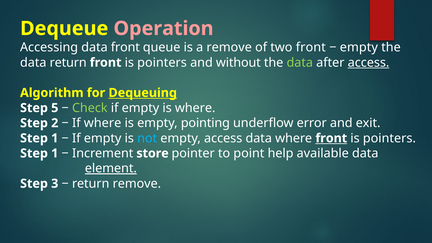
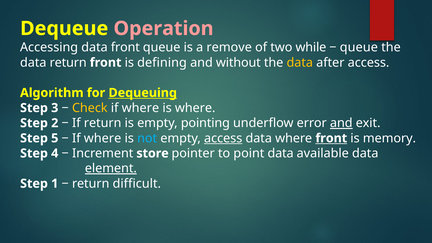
two front: front -> while (311, 47)
empty: empty -> queue (359, 47)
pointers: pointers -> defining (162, 63)
data colour: light green -> yellow (300, 63)
access underline: present -> none (369, 63)
5: 5 -> 3 (55, 108)
Check colour: light green -> yellow (90, 108)
empty: empty -> where (140, 108)
If where: where -> return (103, 123)
and underline: none -> present (341, 123)
1: 1 -> 5 (55, 138)
empty: empty -> where (103, 138)
access underline: none -> present (223, 138)
pointers: pointers -> memory (389, 138)
1: 1 -> 4 (55, 153)
point help: help -> data (281, 153)
3: 3 -> 1 (55, 184)
return remove: remove -> difficult (137, 184)
